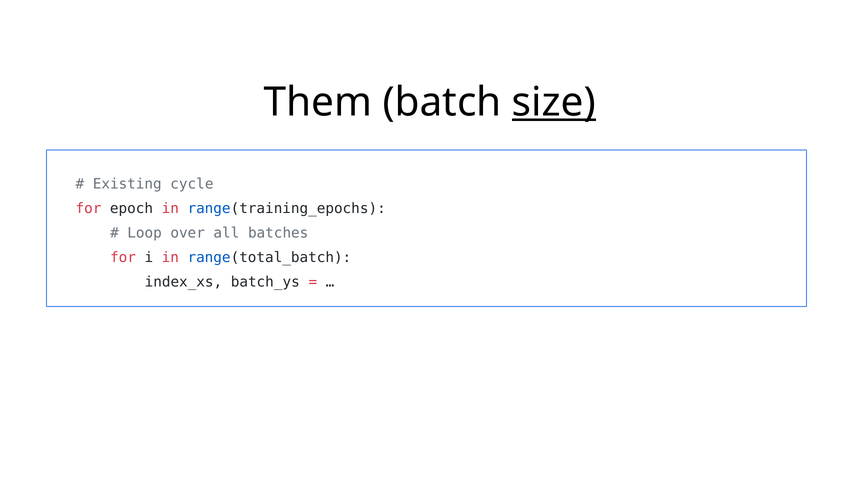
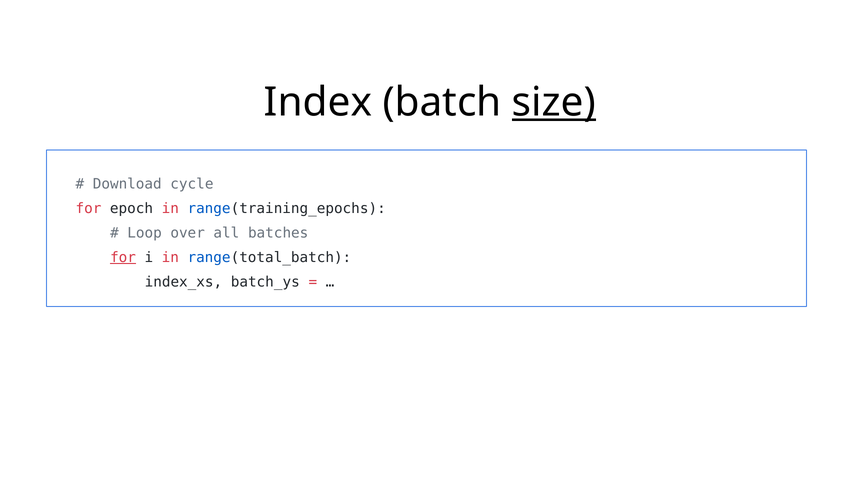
Them: Them -> Index (318, 102)
Existing: Existing -> Download (127, 184)
for underline: none -> present (123, 257)
